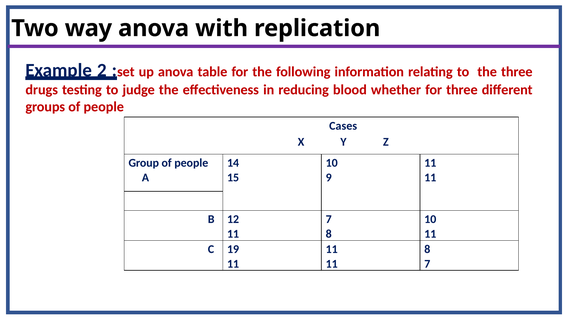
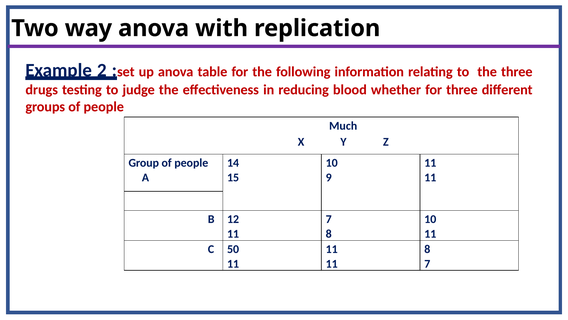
Cases: Cases -> Much (343, 126)
19: 19 -> 50 (233, 249)
